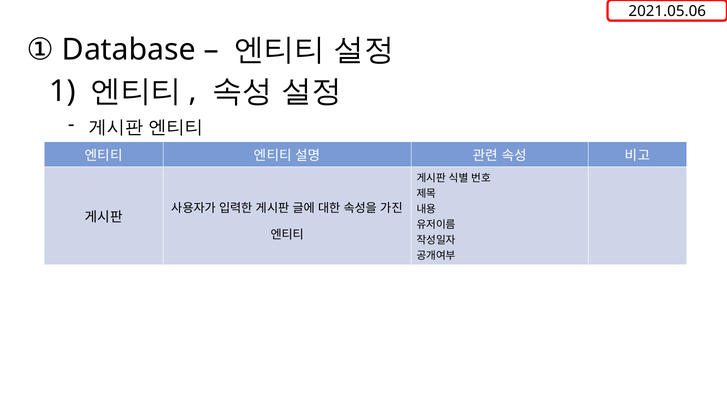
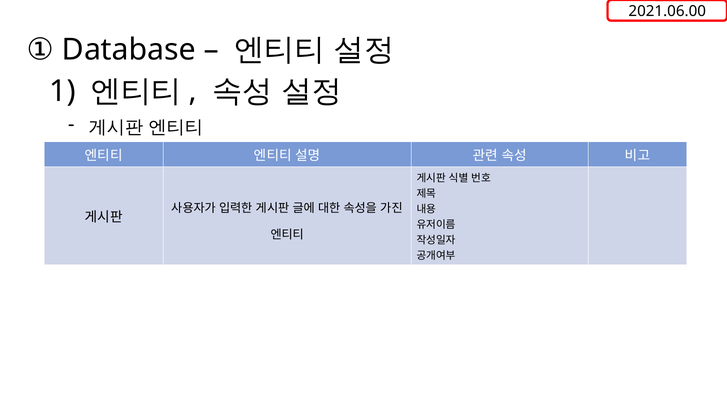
2021.05.06: 2021.05.06 -> 2021.06.00 (667, 11)
